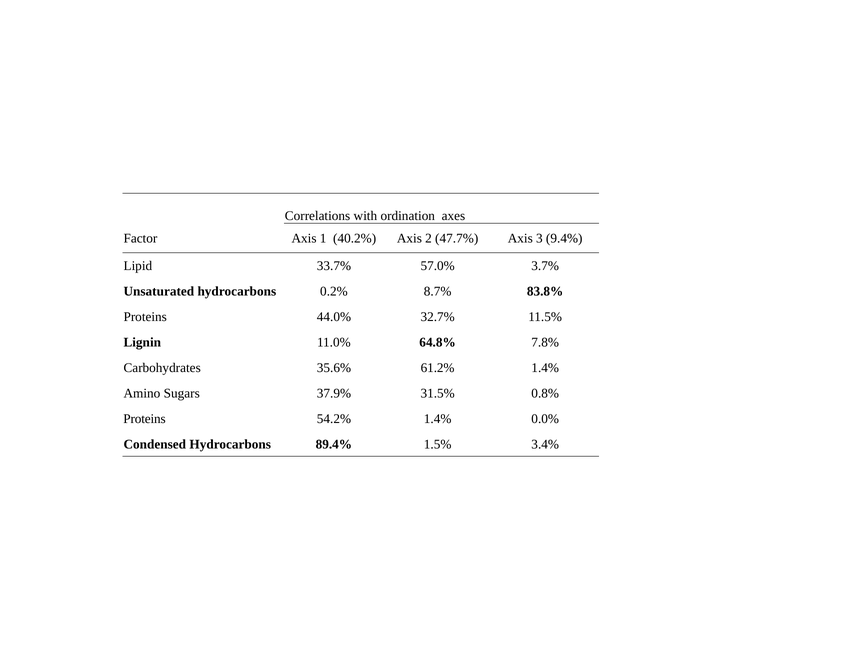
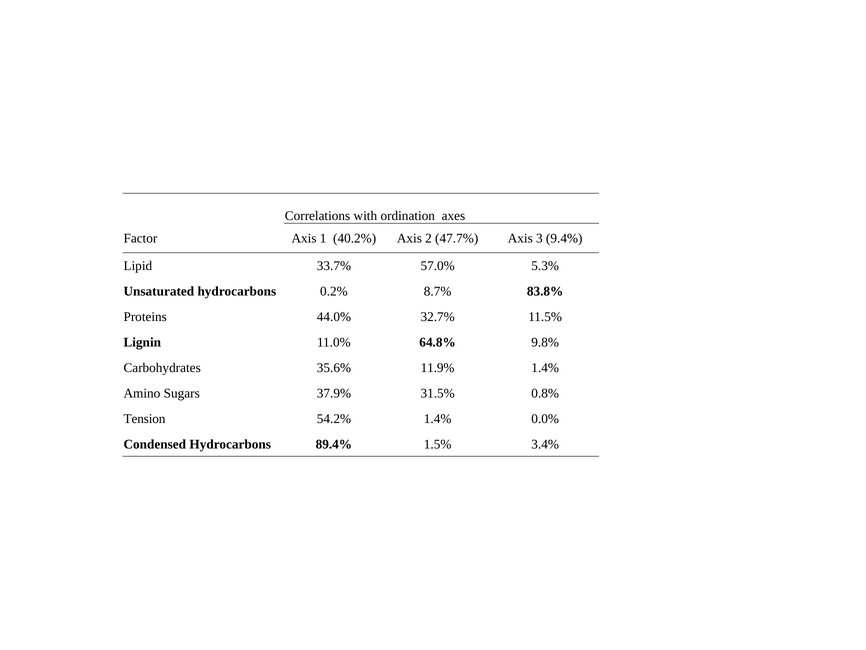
3.7%: 3.7% -> 5.3% (545, 266)
7.8%: 7.8% -> 9.8% (545, 342)
61.2%: 61.2% -> 11.9% (438, 368)
Proteins: Proteins -> Tension (144, 419)
